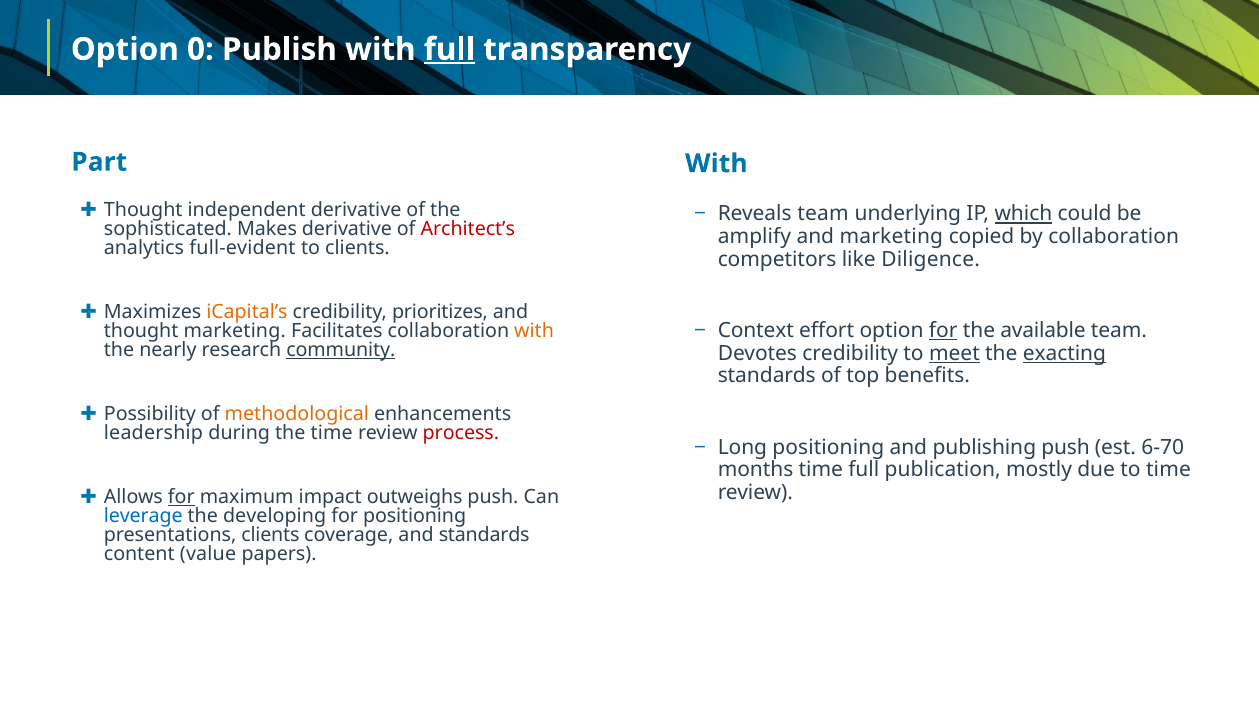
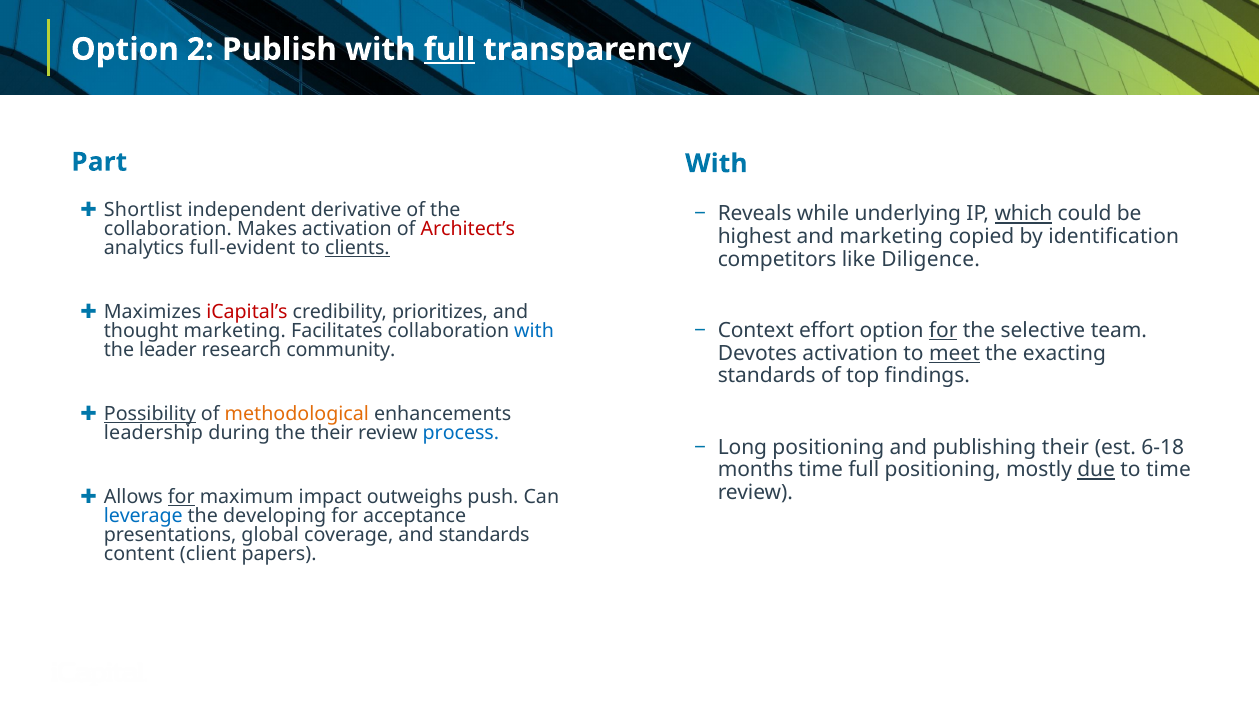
0: 0 -> 2 (200, 49)
Thought: Thought -> Shortlist (143, 210)
Reveals team: team -> while (823, 214)
sophisticated: sophisticated -> collaboration (168, 229)
Makes derivative: derivative -> activation (347, 229)
amplify: amplify -> highest (754, 237)
by collaboration: collaboration -> identification (1114, 237)
clients underline: none -> present (357, 248)
iCapital’s colour: orange -> red (247, 312)
available: available -> selective (1043, 331)
with colour: orange -> blue (534, 331)
nearly: nearly -> leader (168, 350)
community underline: present -> none (341, 350)
Devotes credibility: credibility -> activation (850, 353)
exacting underline: present -> none (1064, 353)
benefits: benefits -> findings (927, 376)
Possibility underline: none -> present (150, 414)
the time: time -> their (332, 433)
process colour: red -> blue (461, 433)
publishing push: push -> their (1065, 448)
6-70: 6-70 -> 6-18 (1163, 448)
full publication: publication -> positioning (943, 470)
due underline: none -> present (1096, 470)
for positioning: positioning -> acceptance (415, 516)
presentations clients: clients -> global (270, 535)
value: value -> client (208, 555)
